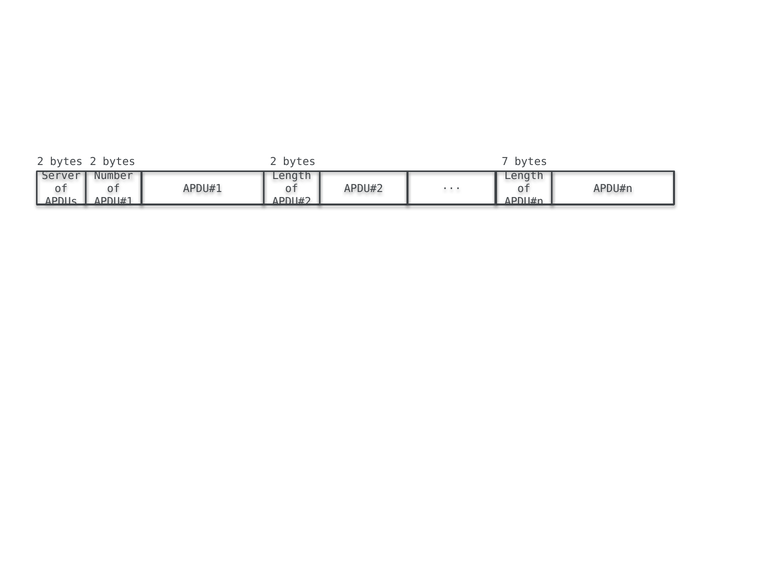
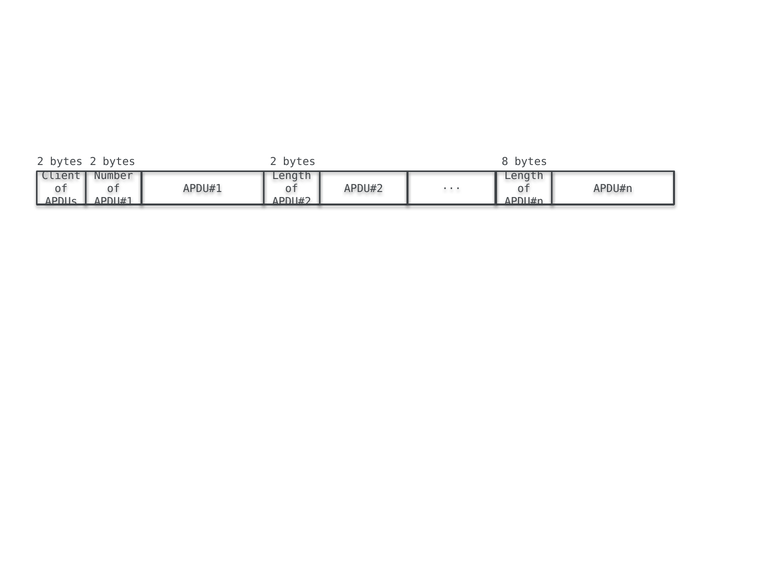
7: 7 -> 8 (505, 162)
Server: Server -> Client (61, 176)
